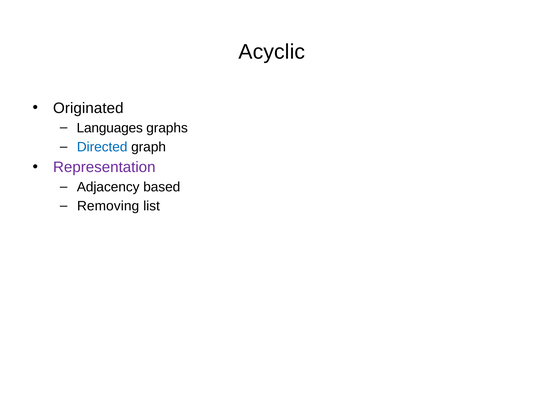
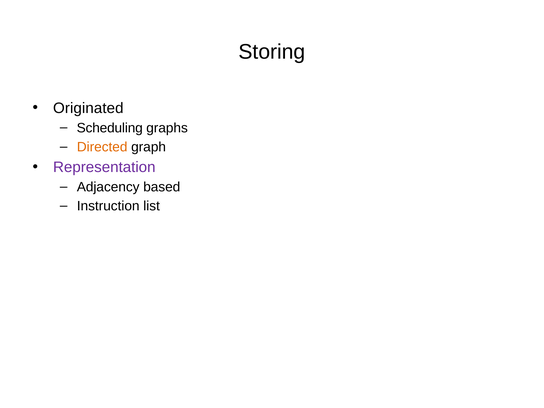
Acyclic: Acyclic -> Storing (272, 52)
Languages: Languages -> Scheduling (110, 128)
Directed colour: blue -> orange (102, 147)
Removing: Removing -> Instruction (108, 206)
